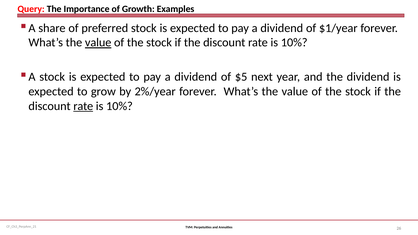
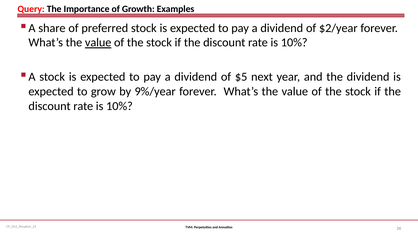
$1/year: $1/year -> $2/year (338, 28)
2%/year: 2%/year -> 9%/year (155, 91)
rate underline: present -> none (83, 106)
